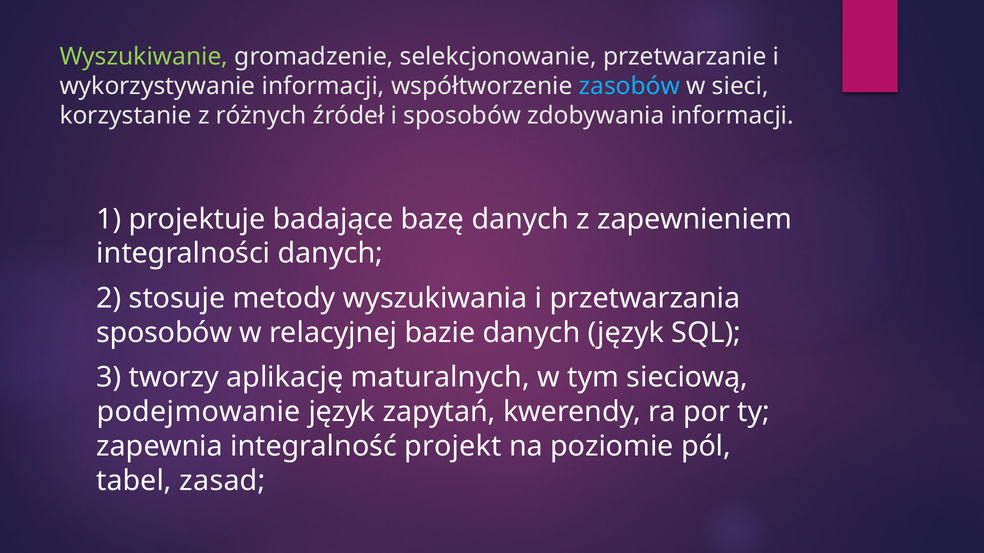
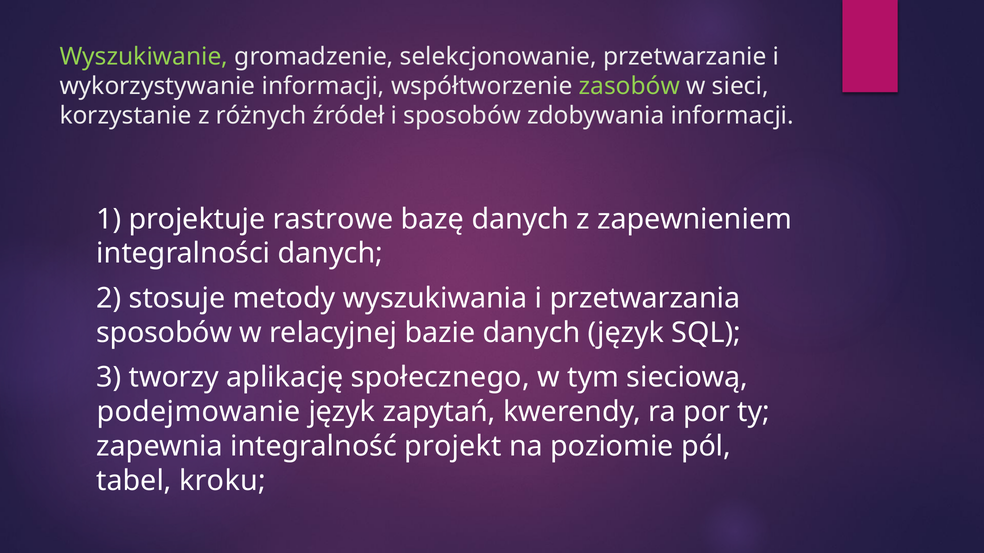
zasobów colour: light blue -> light green (629, 86)
badające: badające -> rastrowe (333, 219)
maturalnych: maturalnych -> społecznego (440, 378)
zasad: zasad -> kroku (222, 481)
